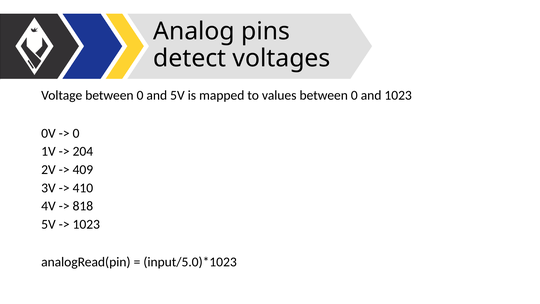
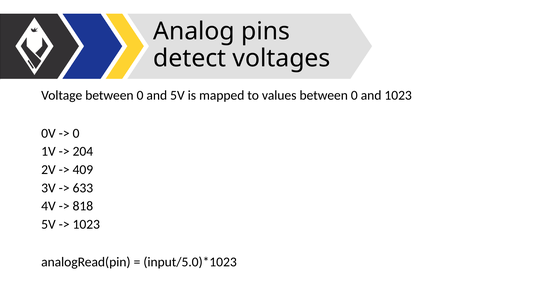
410: 410 -> 633 (83, 188)
